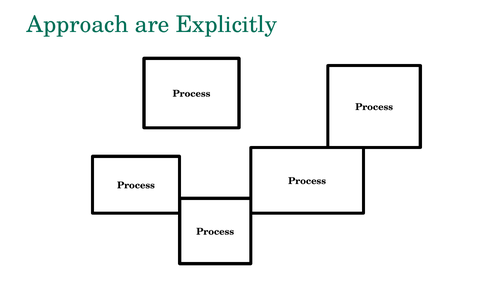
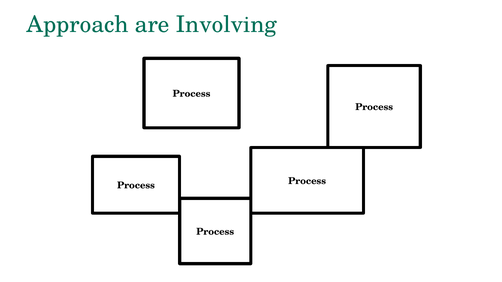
Explicitly: Explicitly -> Involving (226, 24)
